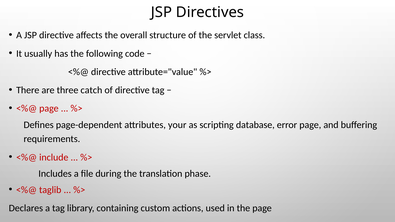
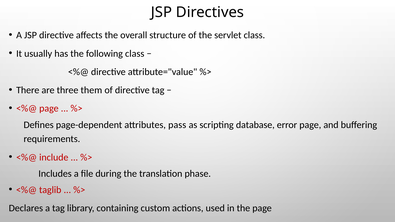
following code: code -> class (135, 54)
catch: catch -> them (91, 90)
your: your -> pass (177, 125)
